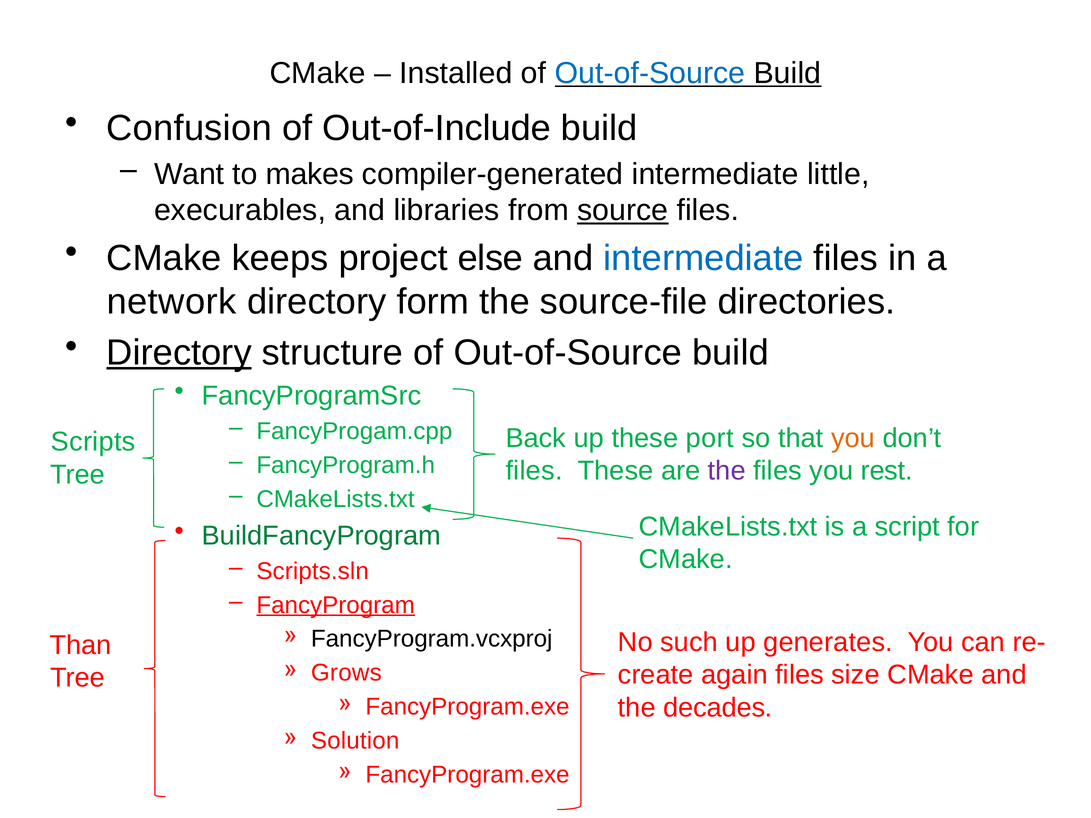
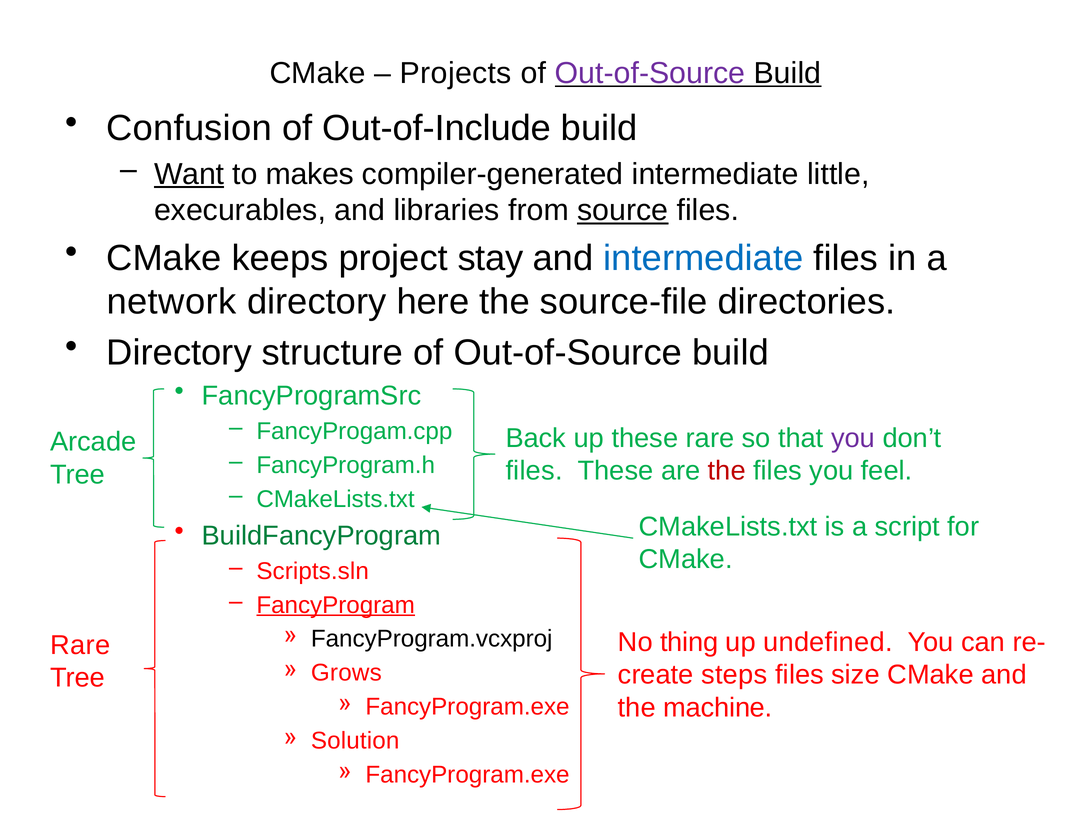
Installed: Installed -> Projects (456, 73)
Out-of-Source colour: blue -> purple (650, 73)
Want underline: none -> present (189, 174)
else: else -> stay (490, 258)
form: form -> here (433, 302)
Directory underline: present -> none (179, 353)
these port: port -> rare (710, 438)
you colour: orange -> purple (853, 438)
Scripts: Scripts -> Arcade (93, 442)
the colour: purple -> red (727, 471)
rest: rest -> feel (887, 471)
such: such -> thing (689, 642)
generates: generates -> undefined (828, 642)
Than: Than -> Rare (80, 645)
again: again -> steps (734, 675)
decades: decades -> machine (718, 708)
